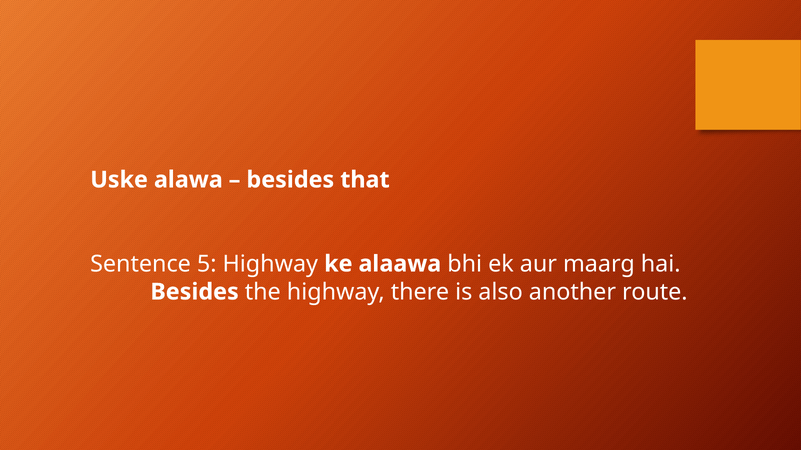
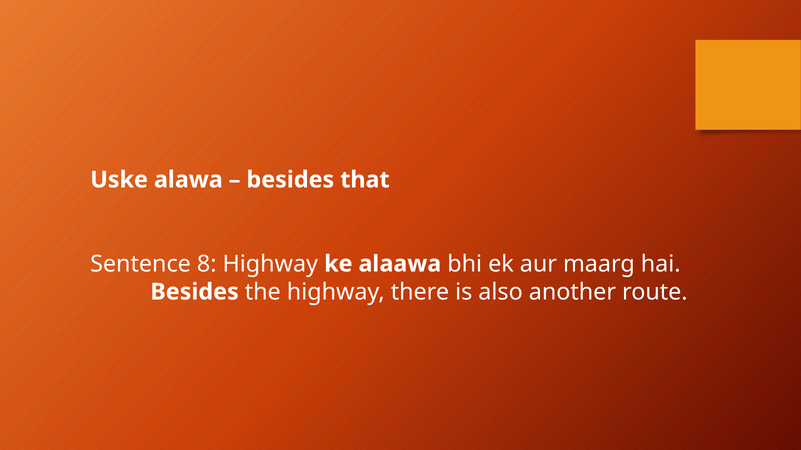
5: 5 -> 8 (207, 264)
